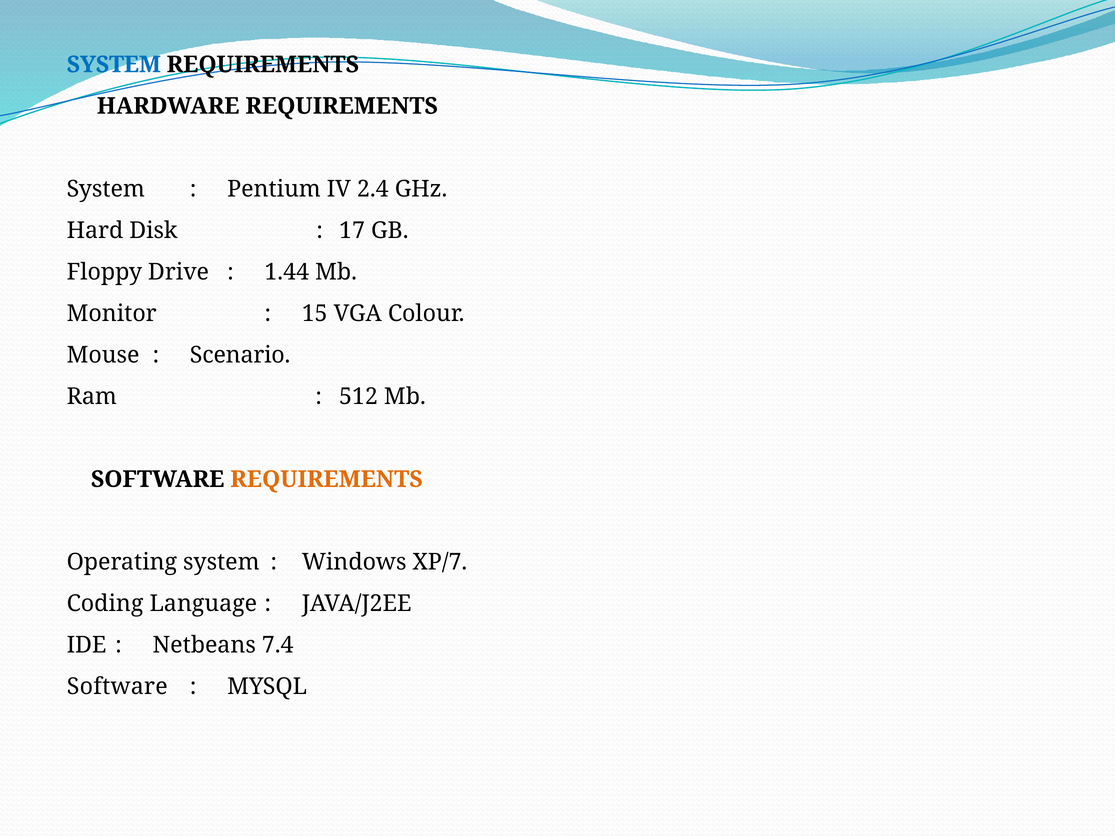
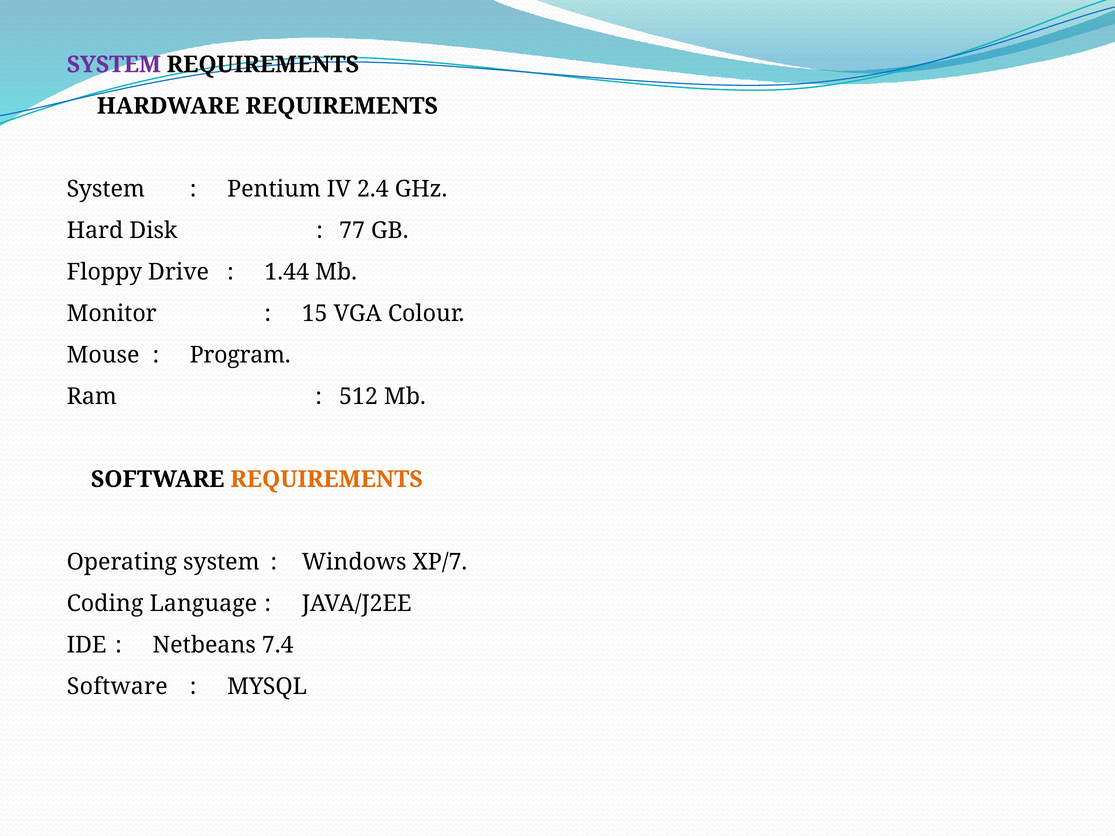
SYSTEM colour: blue -> purple (114, 65)
17: 17 -> 77 (352, 231)
Scenario: Scenario -> Program (240, 355)
